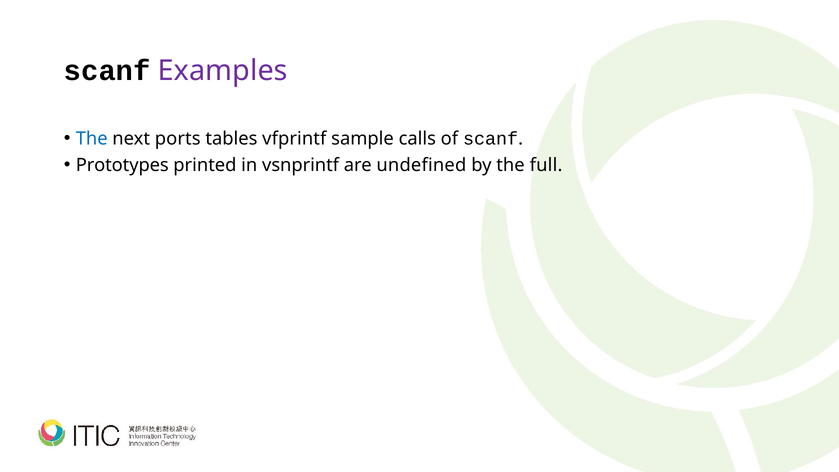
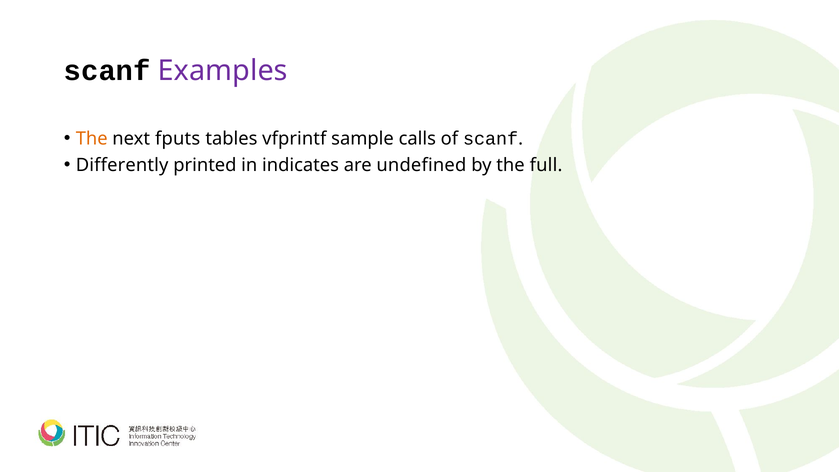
The colour: blue -> orange (92, 139)
ports: ports -> fputs (178, 139)
Prototypes: Prototypes -> Differently (122, 165)
vsnprintf: vsnprintf -> indicates (301, 165)
